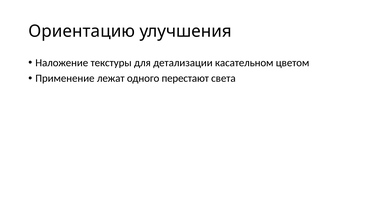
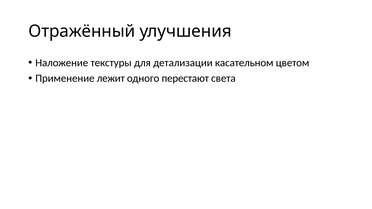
Ориентацию: Ориентацию -> Отражённый (82, 31)
лежат: лежат -> лежит (111, 78)
